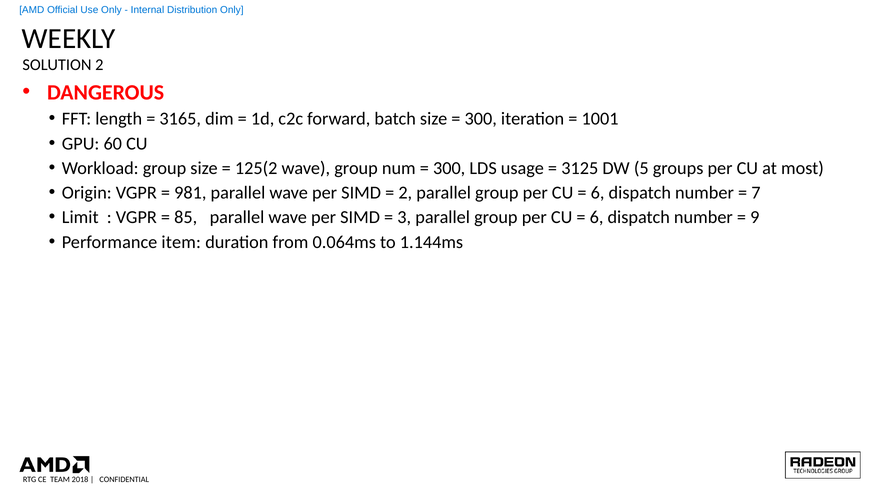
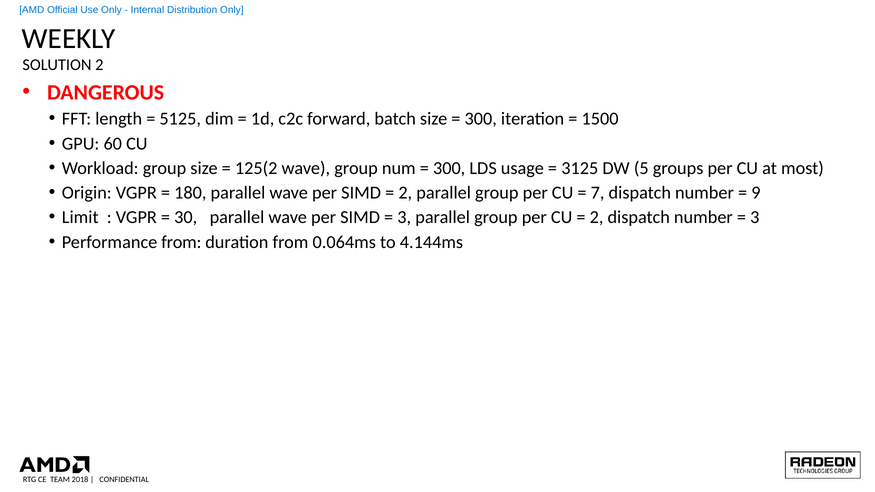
3165: 3165 -> 5125 (180, 119)
1001: 1001 -> 1500 (600, 119)
981: 981 -> 180 (190, 193)
6: 6 -> 7 (598, 193)
7: 7 -> 9 (756, 193)
85: 85 -> 30 (186, 218)
6: 6 -> 2 (597, 218)
9: 9 -> 3 (755, 218)
Performance item: item -> from (181, 242)
1.144ms: 1.144ms -> 4.144ms (431, 242)
